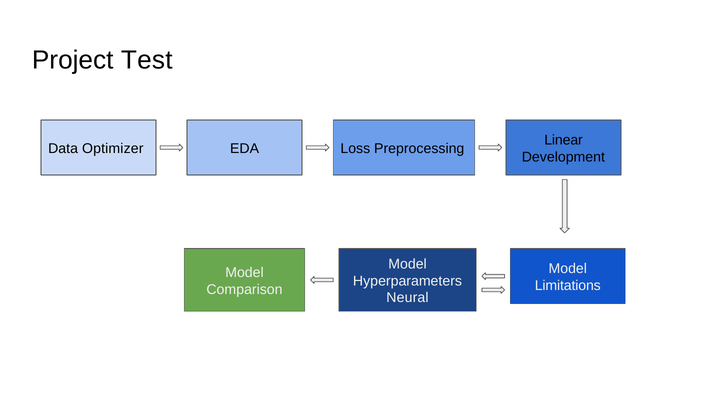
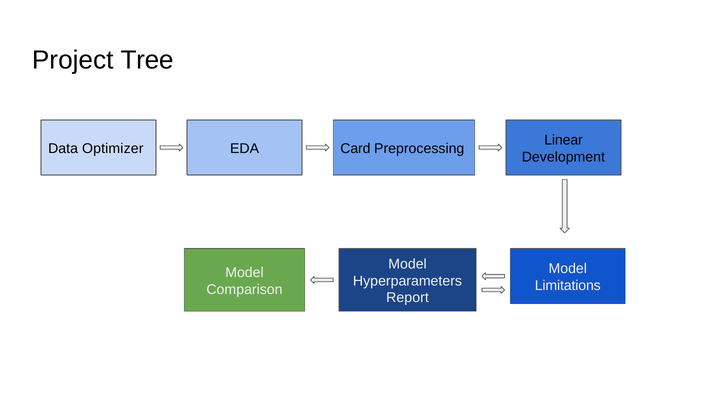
Test: Test -> Tree (147, 60)
Loss: Loss -> Card (355, 148)
Neural: Neural -> Report (408, 298)
